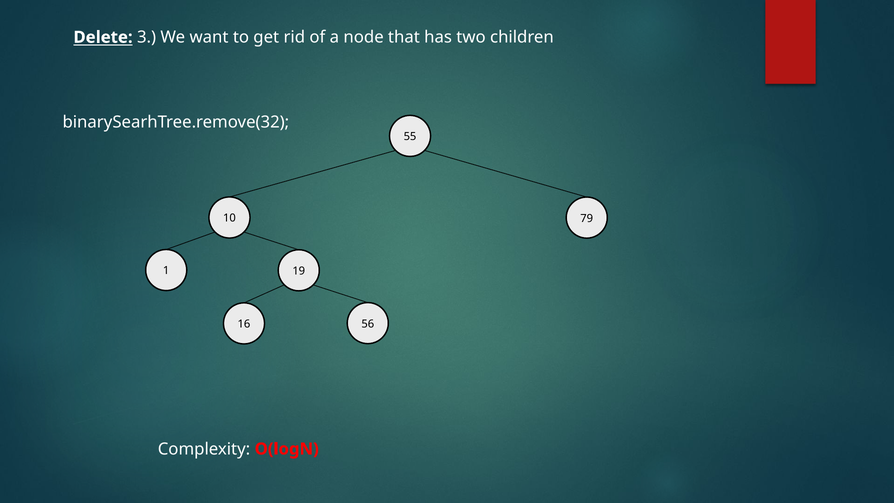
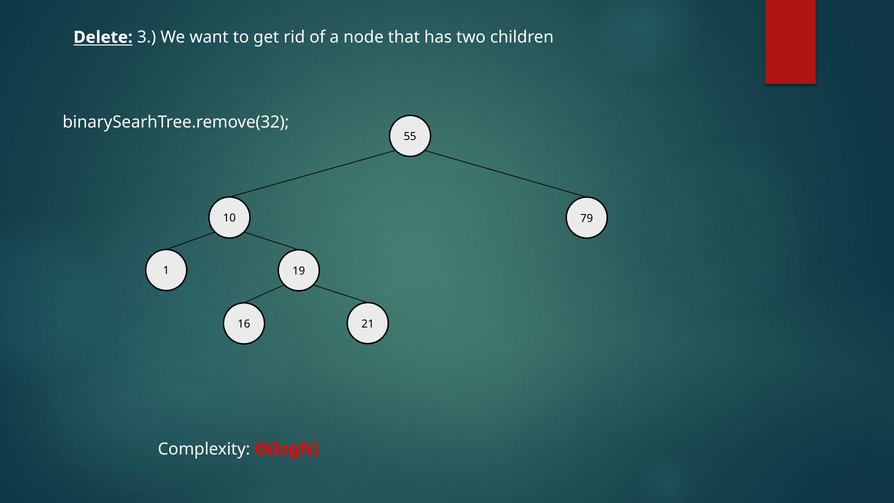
56: 56 -> 21 (368, 324)
